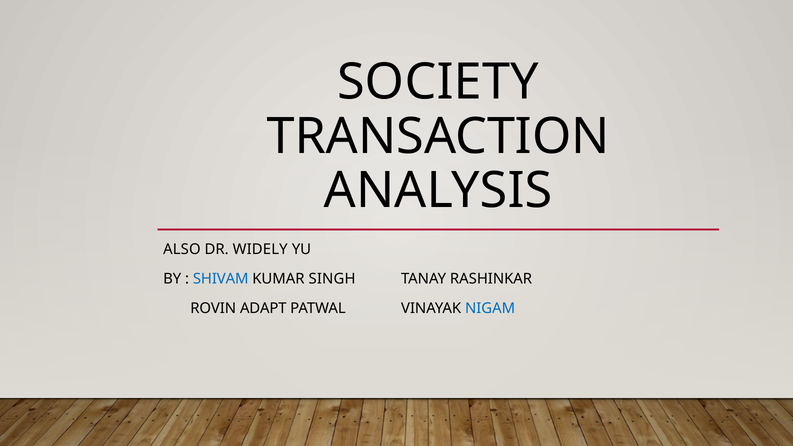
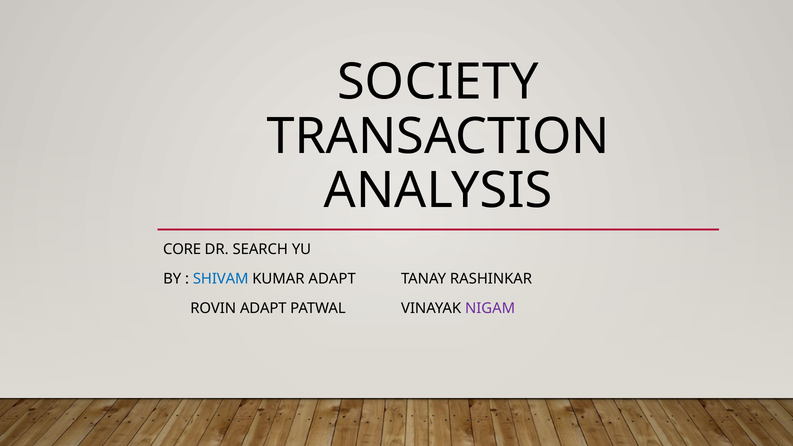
ALSO: ALSO -> CORE (182, 249)
WIDELY: WIDELY -> SEARCH (260, 249)
KUMAR SINGH: SINGH -> ADAPT (332, 279)
NIGAM colour: blue -> purple (490, 308)
